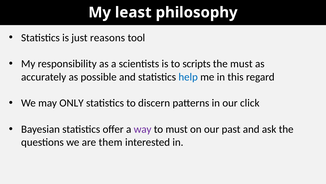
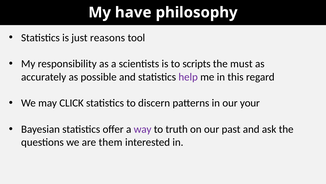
least: least -> have (133, 12)
help colour: blue -> purple (188, 77)
ONLY: ONLY -> CLICK (72, 103)
click: click -> your (250, 103)
to must: must -> truth (177, 129)
